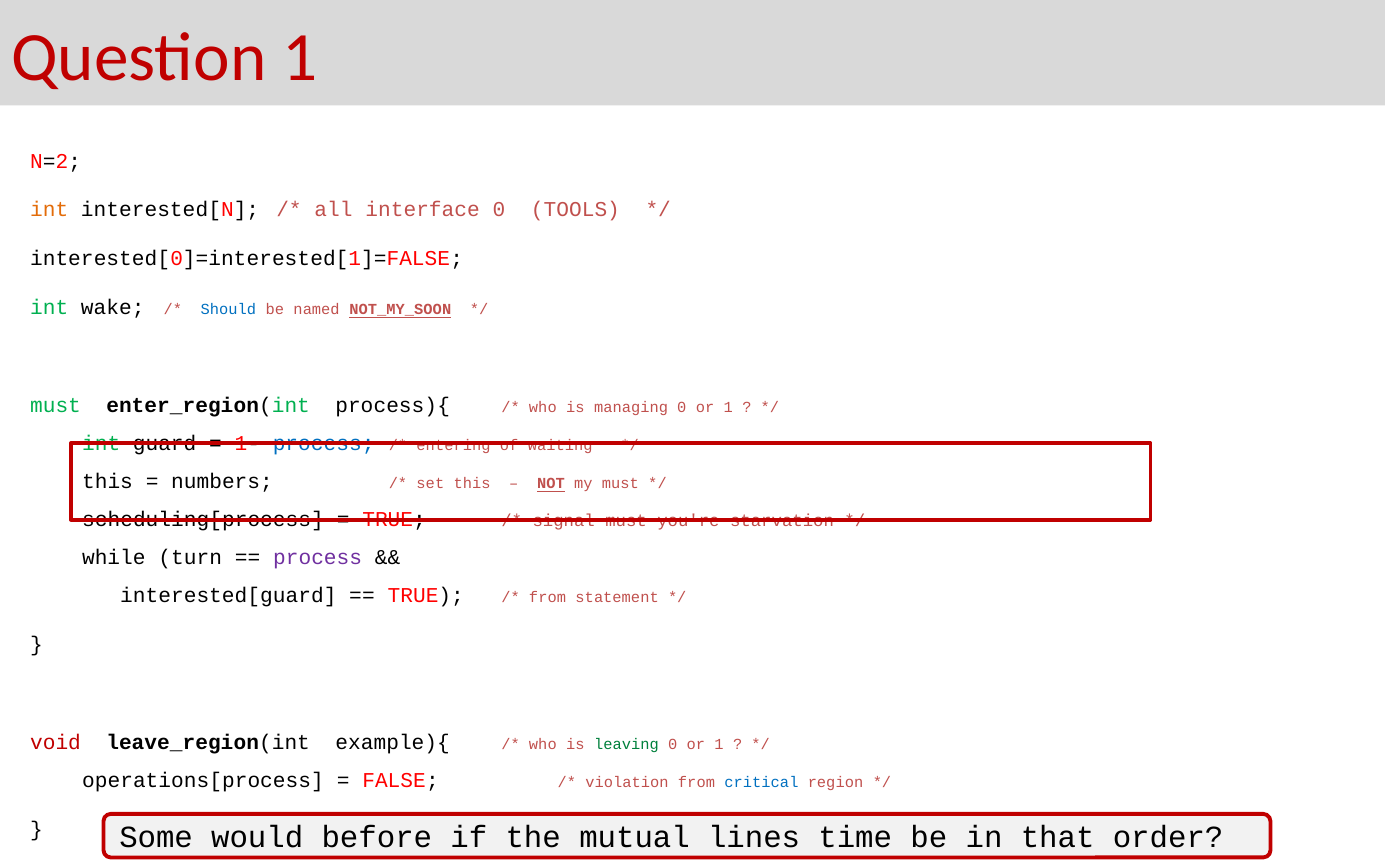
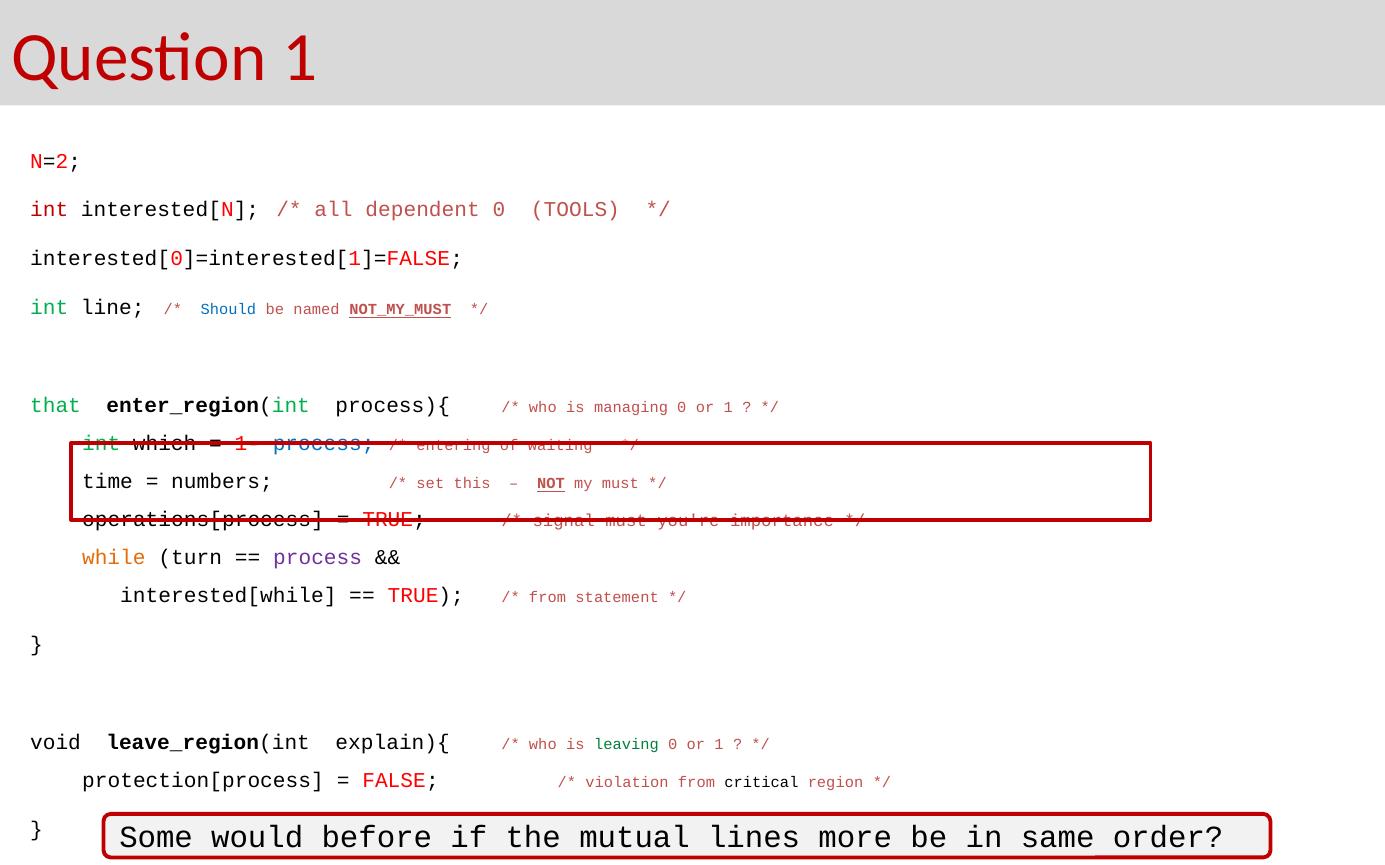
int colour: orange -> red (49, 210)
interface: interface -> dependent (423, 210)
wake: wake -> line (113, 308)
NOT_MY_SOON: NOT_MY_SOON -> NOT_MY_MUST (400, 310)
must: must -> that (56, 406)
guard: guard -> which (165, 444)
this: this -> time (108, 482)
scheduling[process: scheduling[process -> operations[process (203, 520)
starvation: starvation -> importance (782, 521)
while colour: black -> orange (114, 558)
interested[guard: interested[guard -> interested[while (228, 596)
void colour: red -> black (56, 743)
example){: example){ -> explain){ (393, 743)
operations[process: operations[process -> protection[process (203, 781)
critical colour: blue -> black (761, 783)
time: time -> more (855, 838)
that: that -> same (1058, 838)
